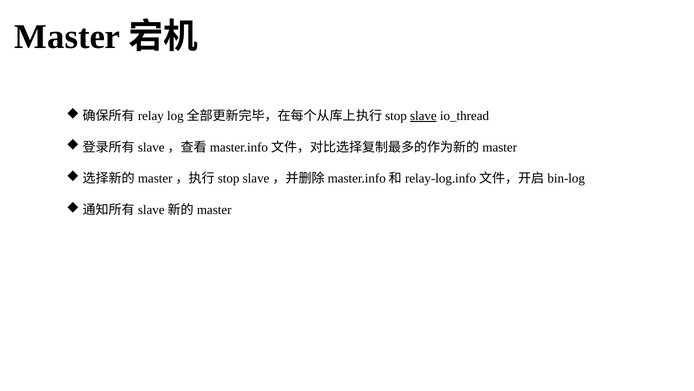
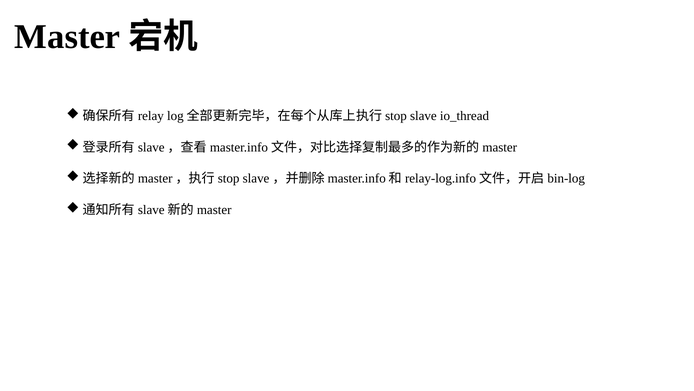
slave underline: present -> none (423, 116)
